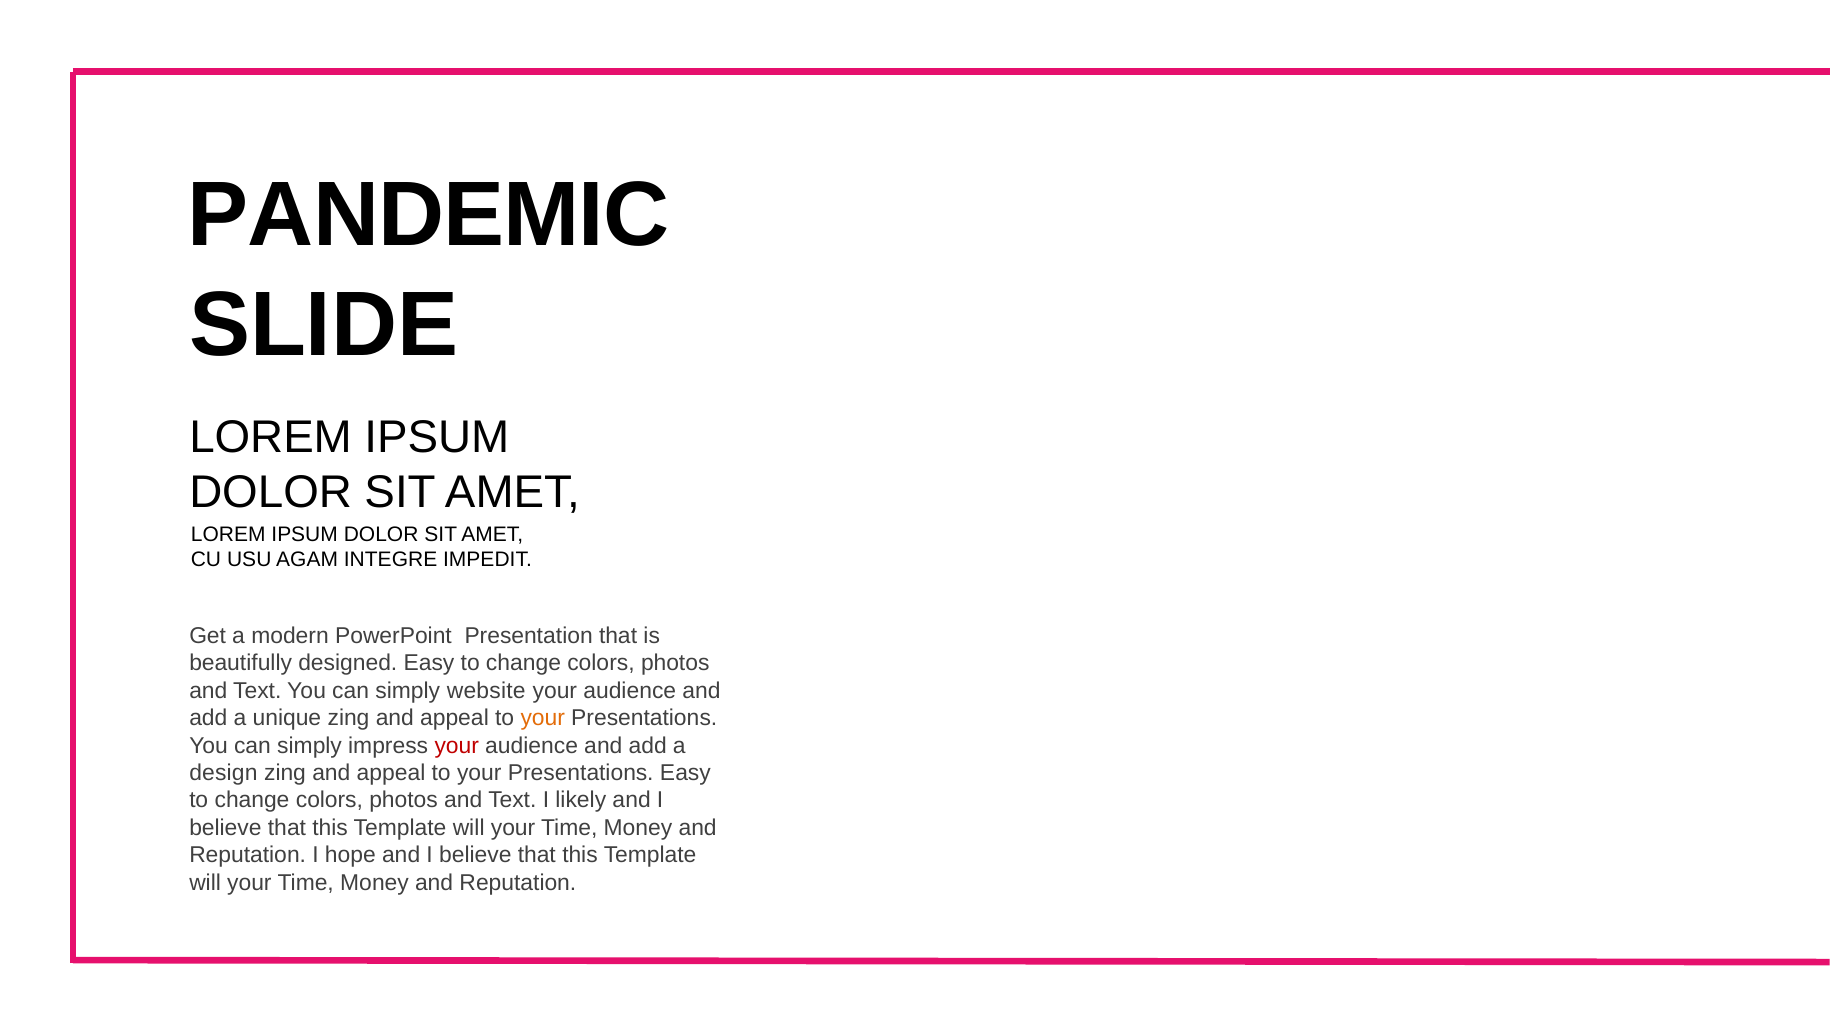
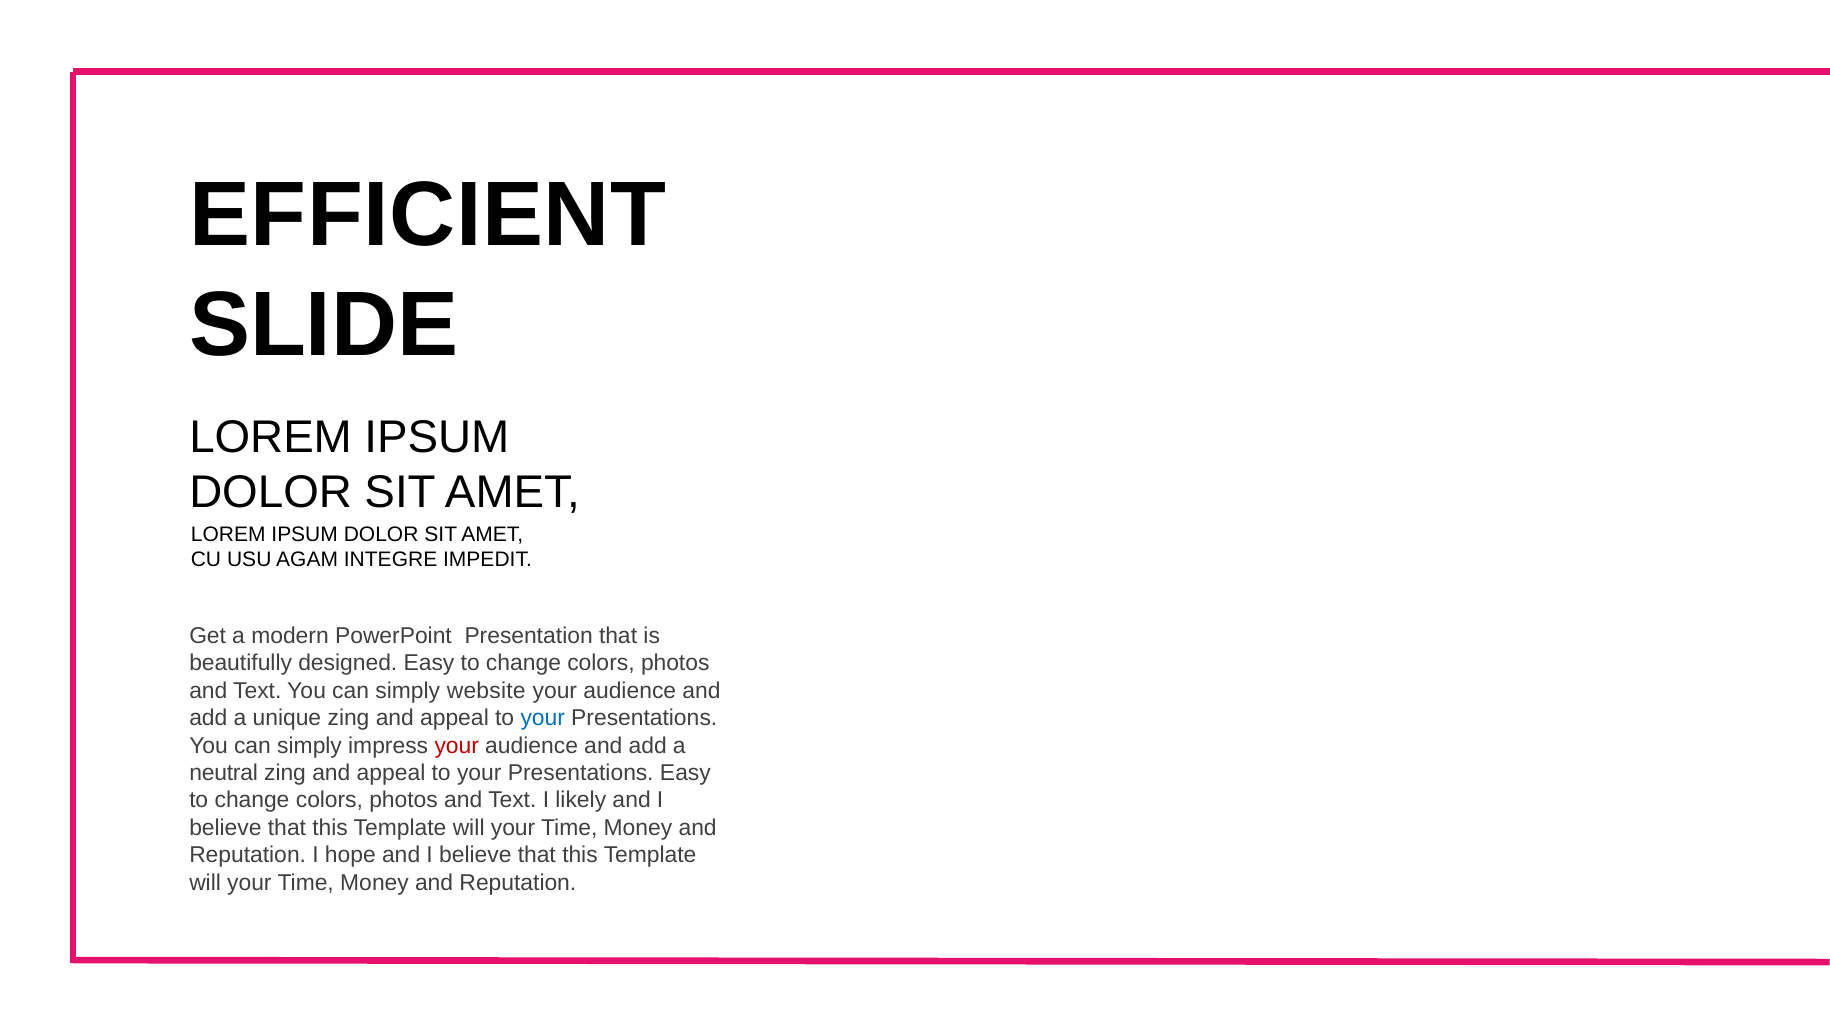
PANDEMIC: PANDEMIC -> EFFICIENT (428, 215)
your colour: orange -> blue (543, 718)
design: design -> neutral (224, 773)
